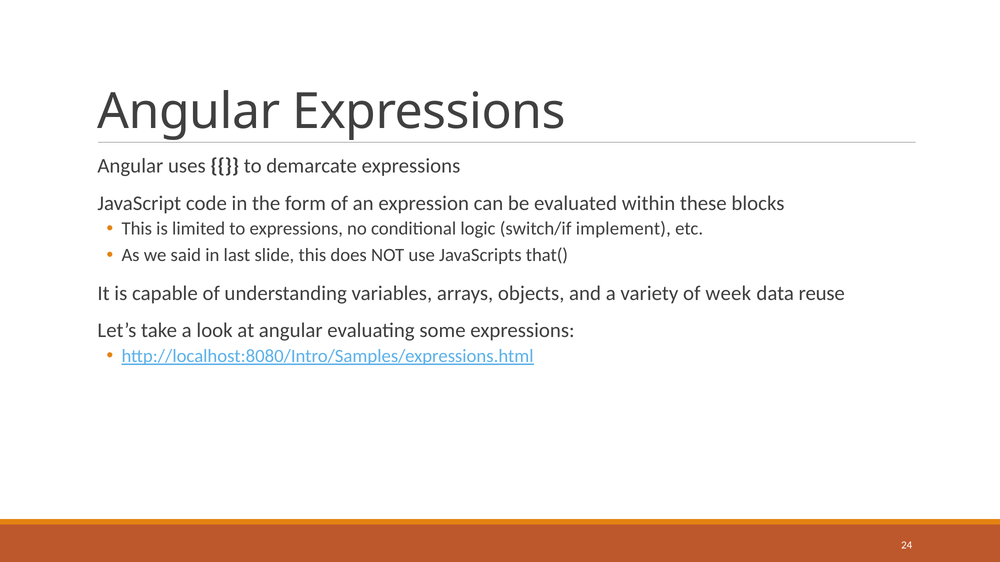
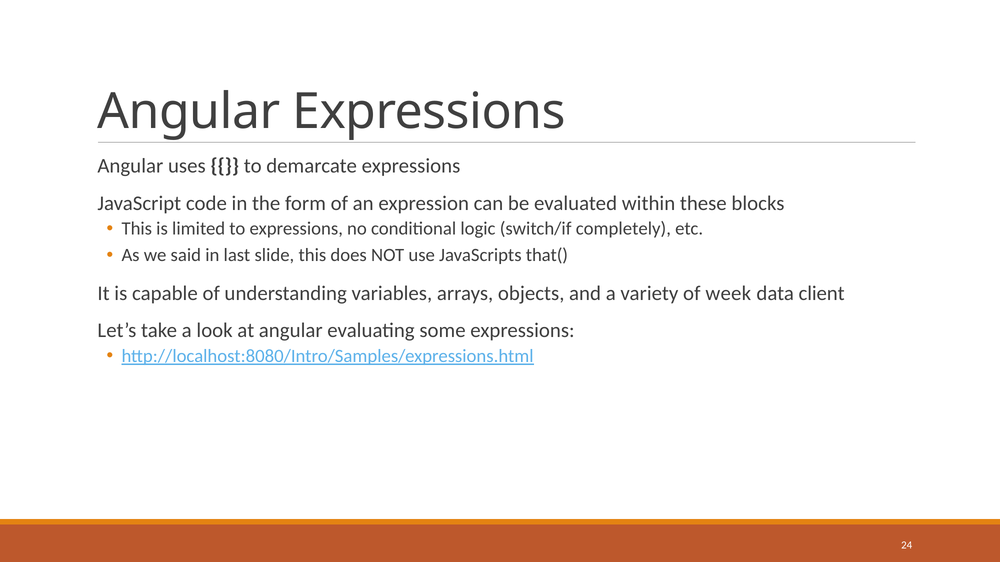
implement: implement -> completely (623, 229)
reuse: reuse -> client (822, 293)
